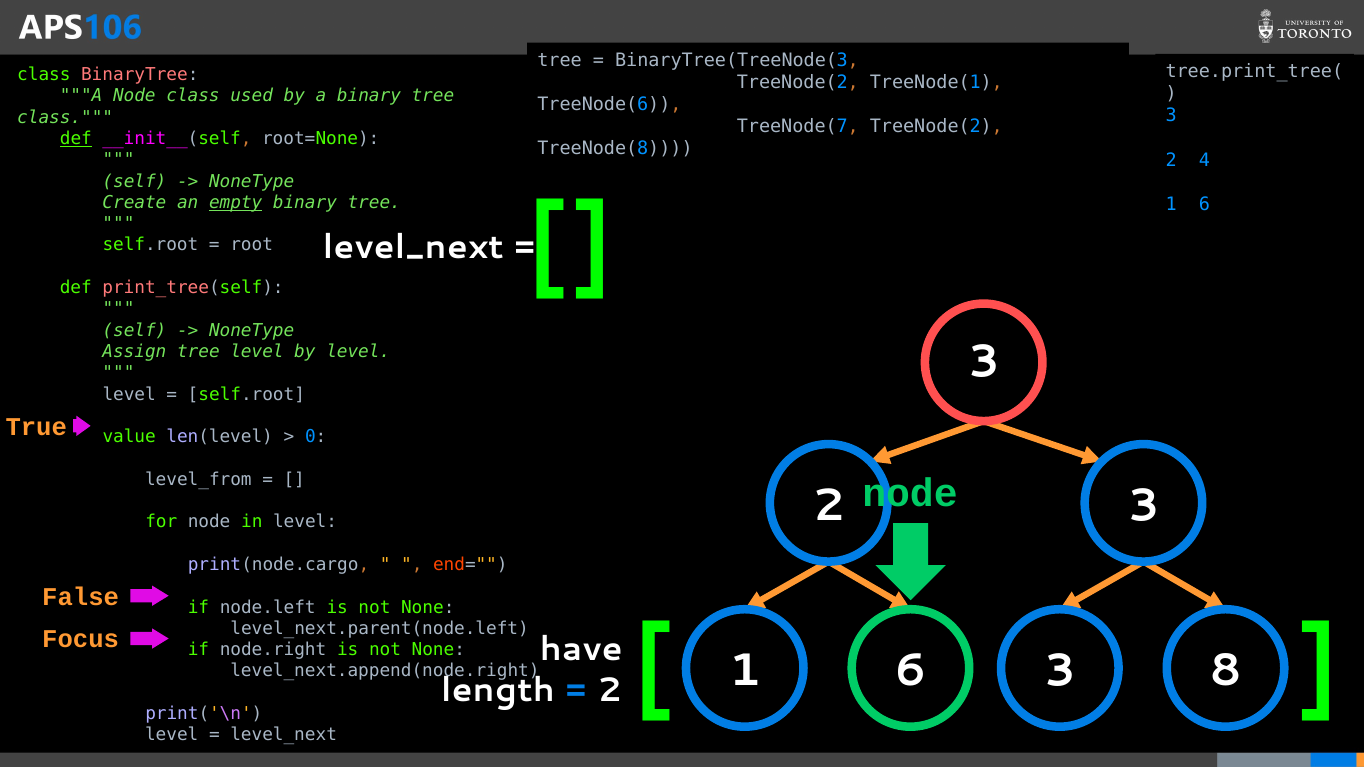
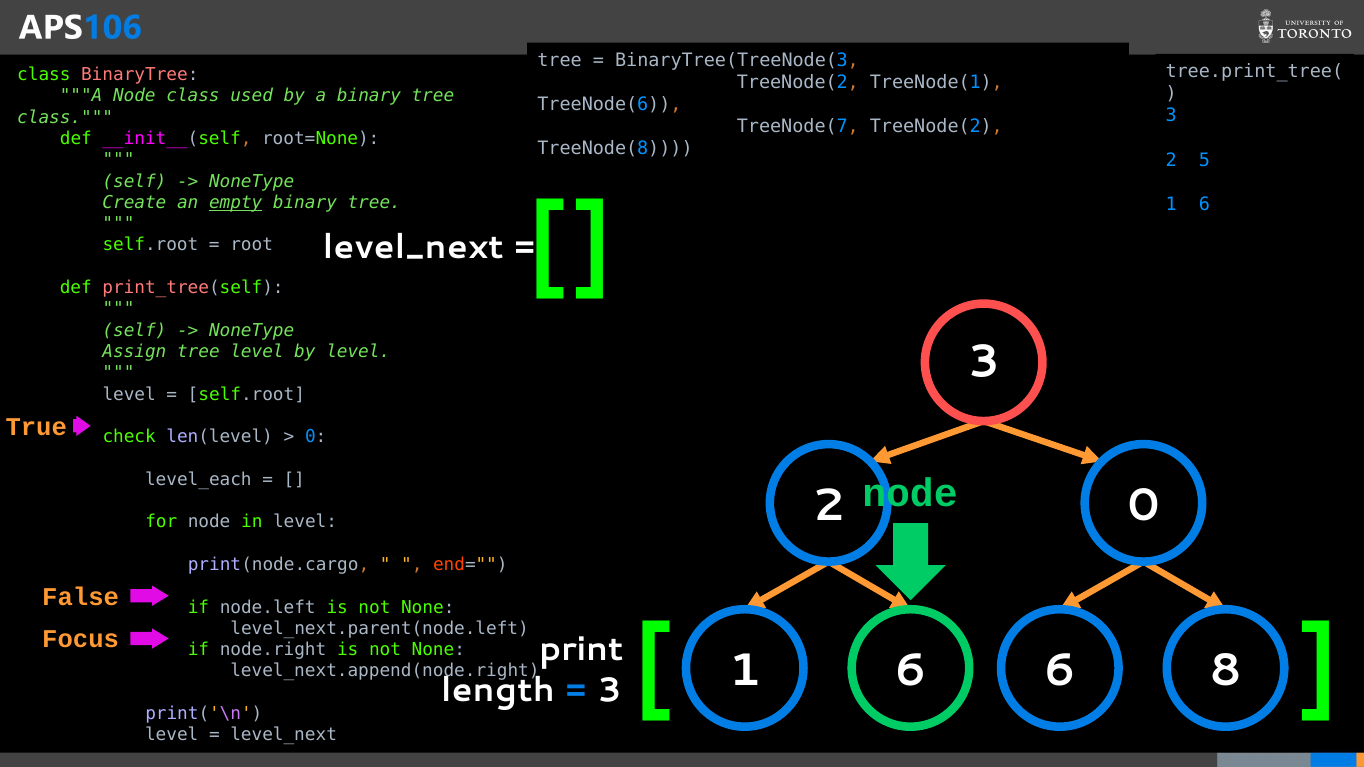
def underline: present -> none (76, 139)
4: 4 -> 5 (1204, 160)
value: value -> check (129, 437)
level_from: level_from -> level_each (198, 480)
2 3: 3 -> 0 (1144, 506)
have: have -> print (581, 650)
6 3: 3 -> 6 (1060, 671)
2: 2 -> 3 (610, 691)
